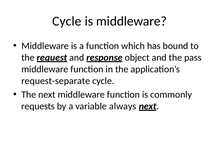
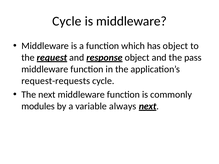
has bound: bound -> object (175, 46)
request-separate: request-separate -> request-requests (56, 81)
requests: requests -> modules (38, 106)
